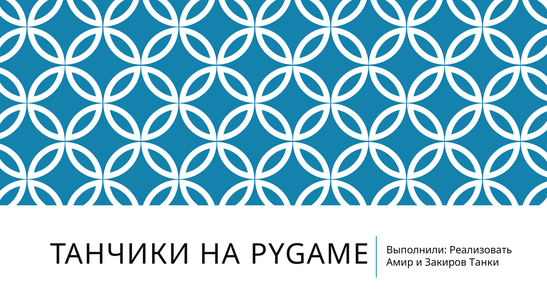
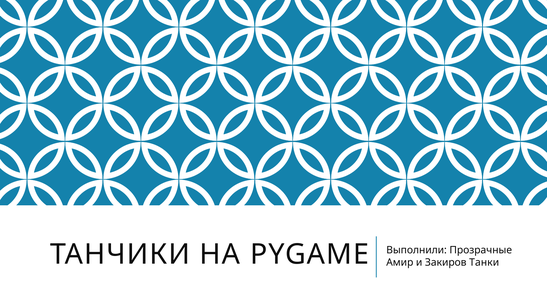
Реализовать: Реализовать -> Прозрачные (481, 250)
